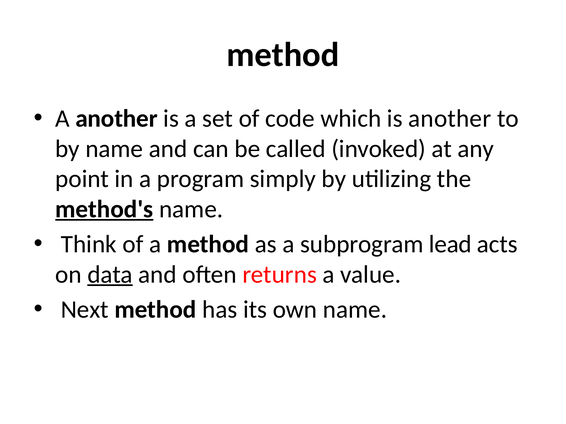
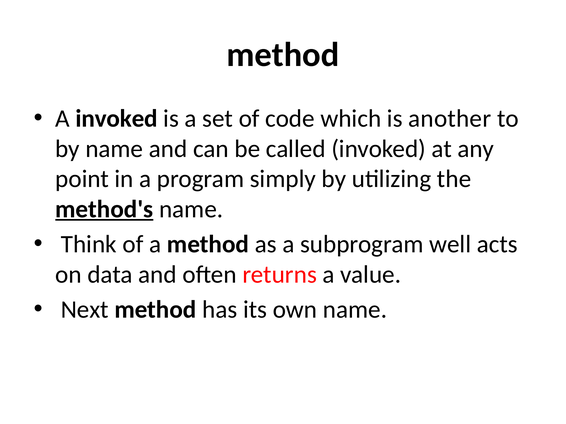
A another: another -> invoked (117, 119)
lead: lead -> well (450, 245)
data underline: present -> none (110, 275)
